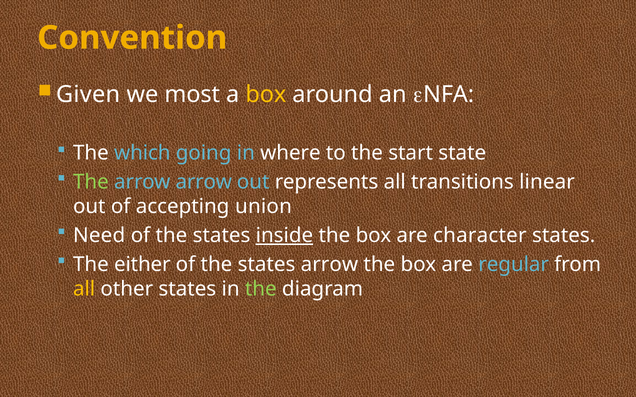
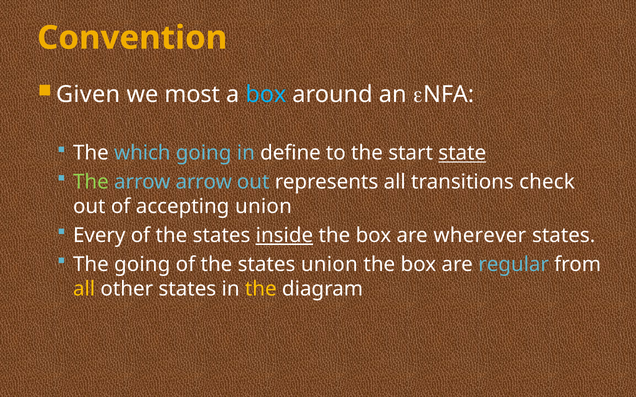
box colour: yellow -> light blue (266, 95)
where: where -> define (290, 153)
state underline: none -> present (462, 153)
linear: linear -> check (547, 182)
Need: Need -> Every (99, 236)
character: character -> wherever (480, 236)
The either: either -> going (142, 265)
states arrow: arrow -> union (329, 265)
the colour: light green -> yellow (261, 289)
